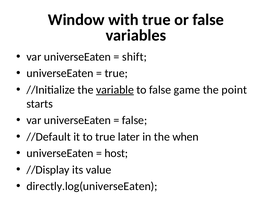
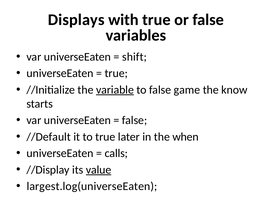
Window: Window -> Displays (76, 20)
point: point -> know (234, 90)
host: host -> calls (116, 153)
value underline: none -> present (99, 170)
directly.log(universeEaten: directly.log(universeEaten -> largest.log(universeEaten (92, 186)
